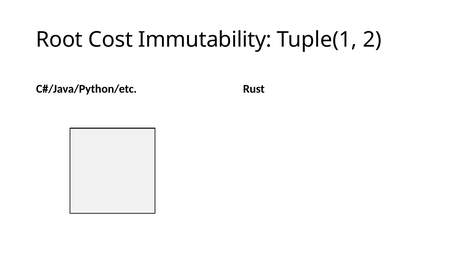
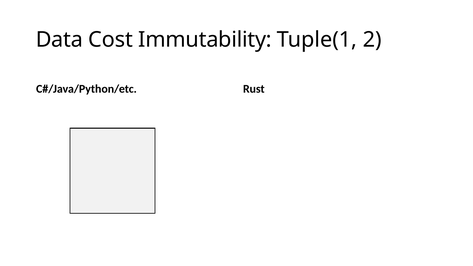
Root: Root -> Data (59, 40)
